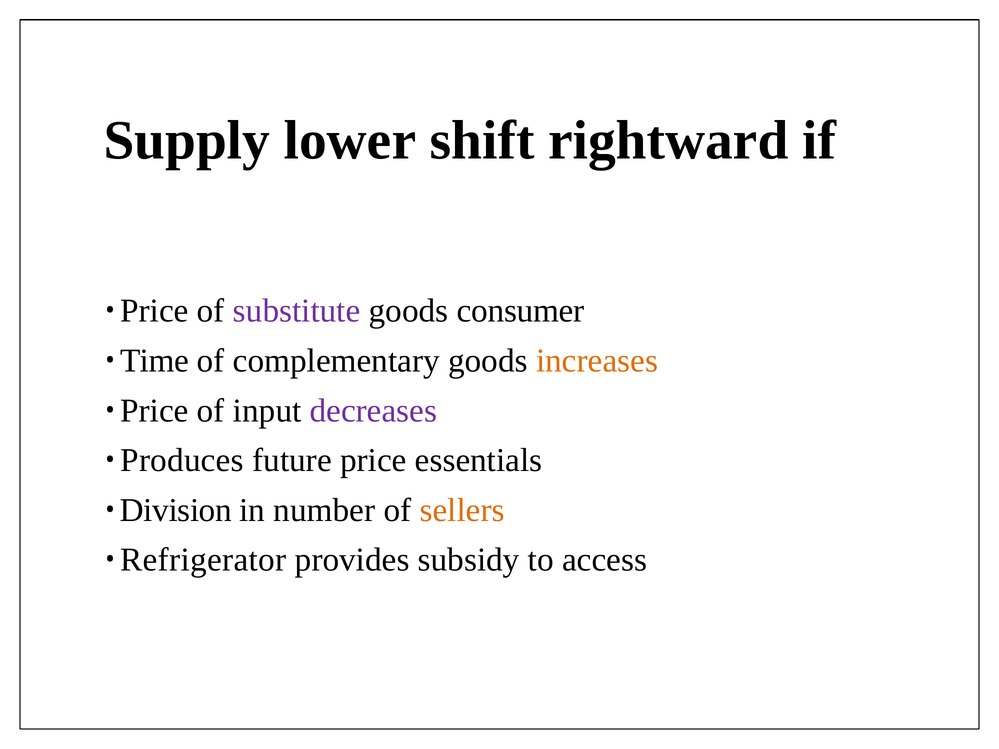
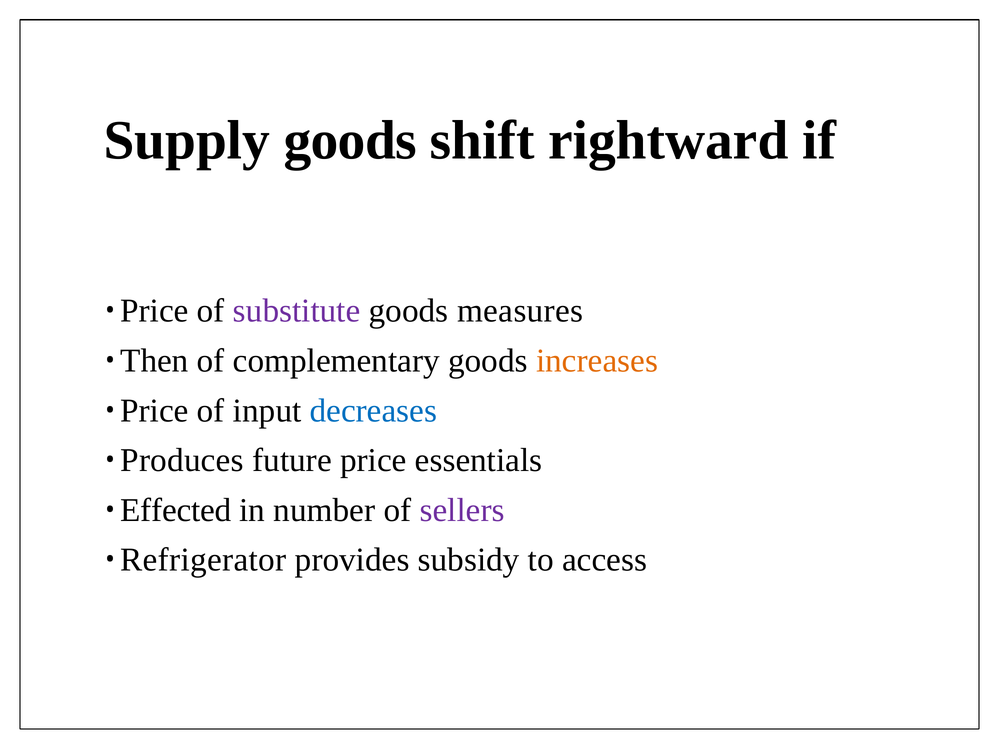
Supply lower: lower -> goods (350, 140)
consumer: consumer -> measures (520, 311)
Time: Time -> Then (154, 361)
decreases colour: purple -> blue (373, 411)
Division: Division -> Effected (176, 510)
sellers colour: orange -> purple (462, 510)
